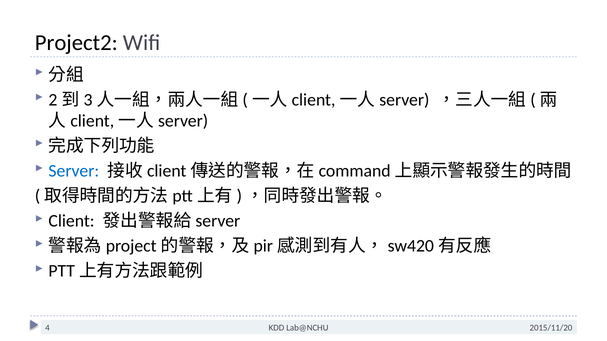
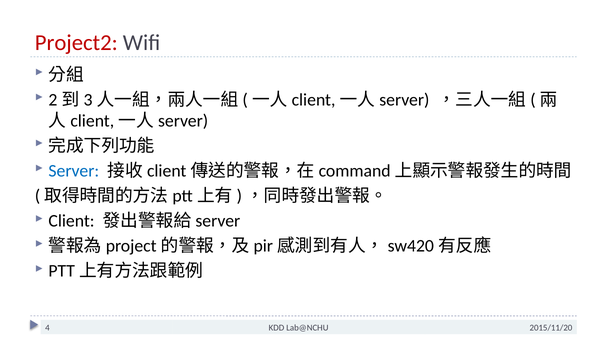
Project2 colour: black -> red (76, 43)
